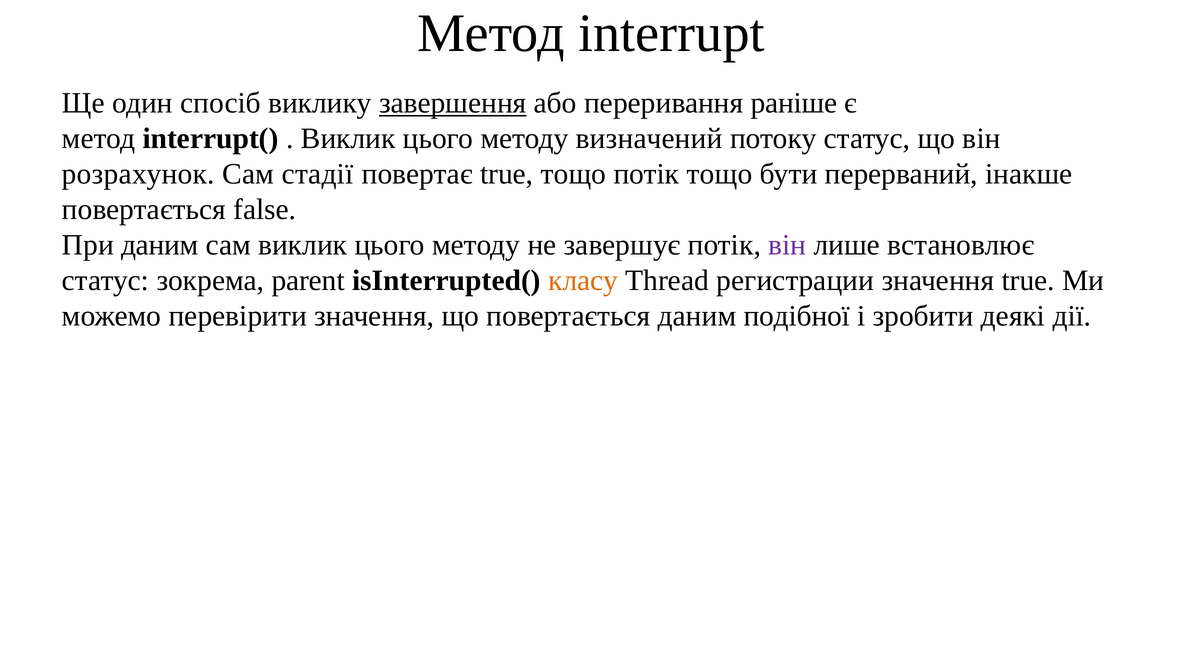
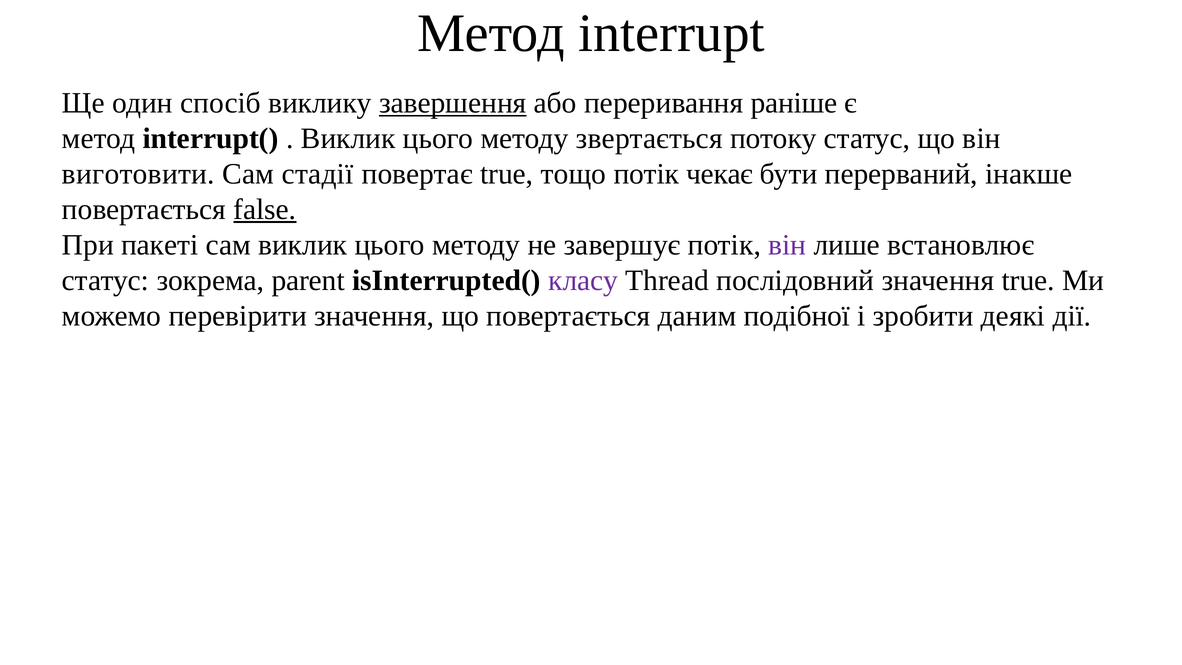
визначений: визначений -> звертається (649, 138)
розрахунок: розрахунок -> виготовити (138, 174)
потік тощо: тощо -> чекає (720, 174)
false underline: none -> present (265, 209)
При даним: даним -> пакеті (160, 245)
класу colour: orange -> purple (583, 280)
регистрации: регистрации -> послідовний (795, 280)
